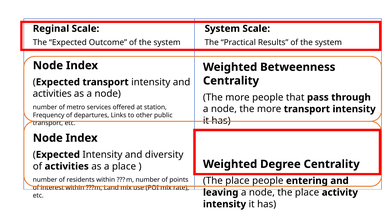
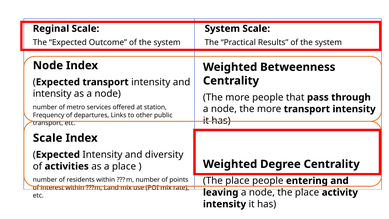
activities: activities -> intensity (52, 94)
Node: Node -> Scale (48, 138)
